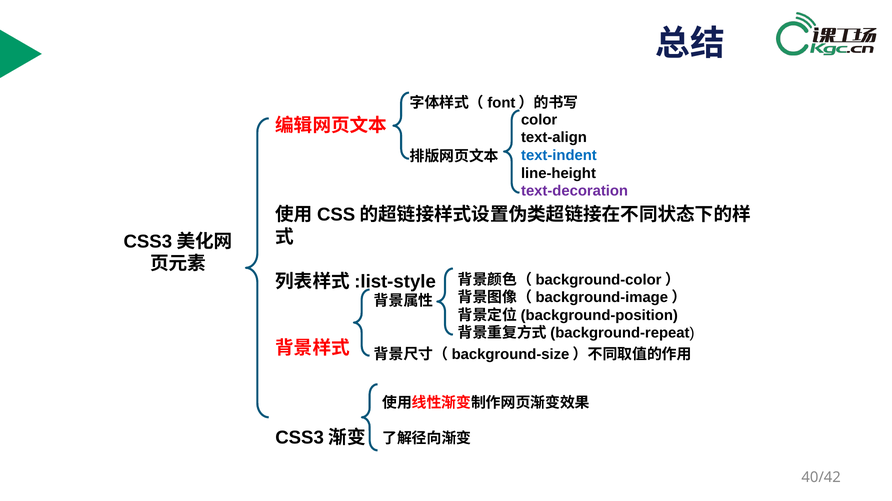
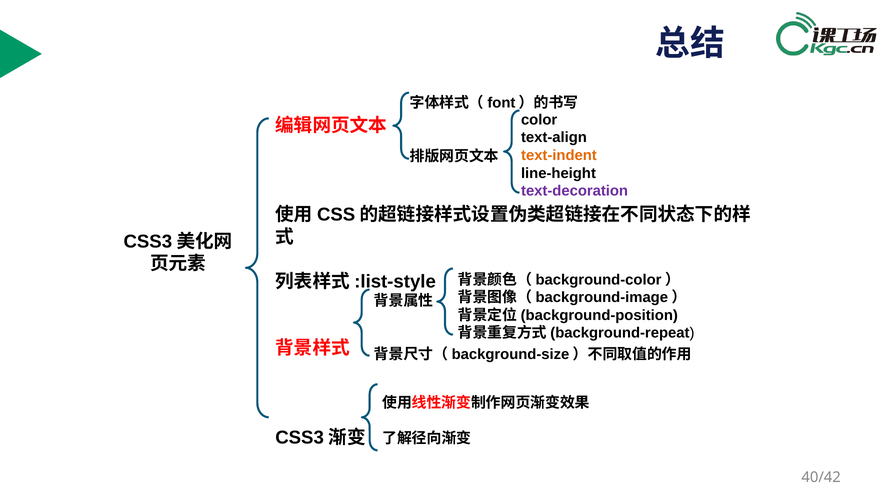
text-indent colour: blue -> orange (559, 156)
